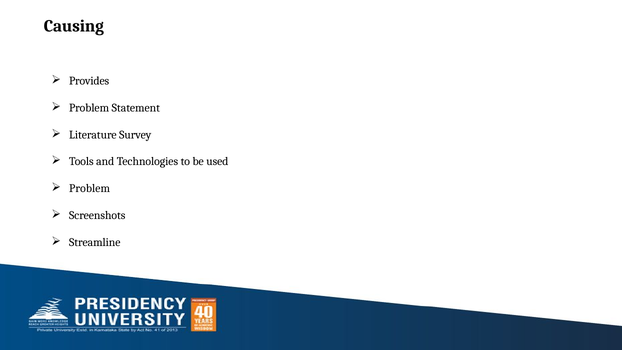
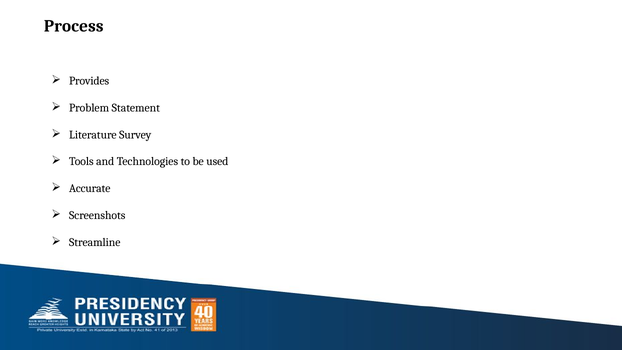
Causing: Causing -> Process (74, 26)
Problem: Problem -> Accurate (90, 188)
